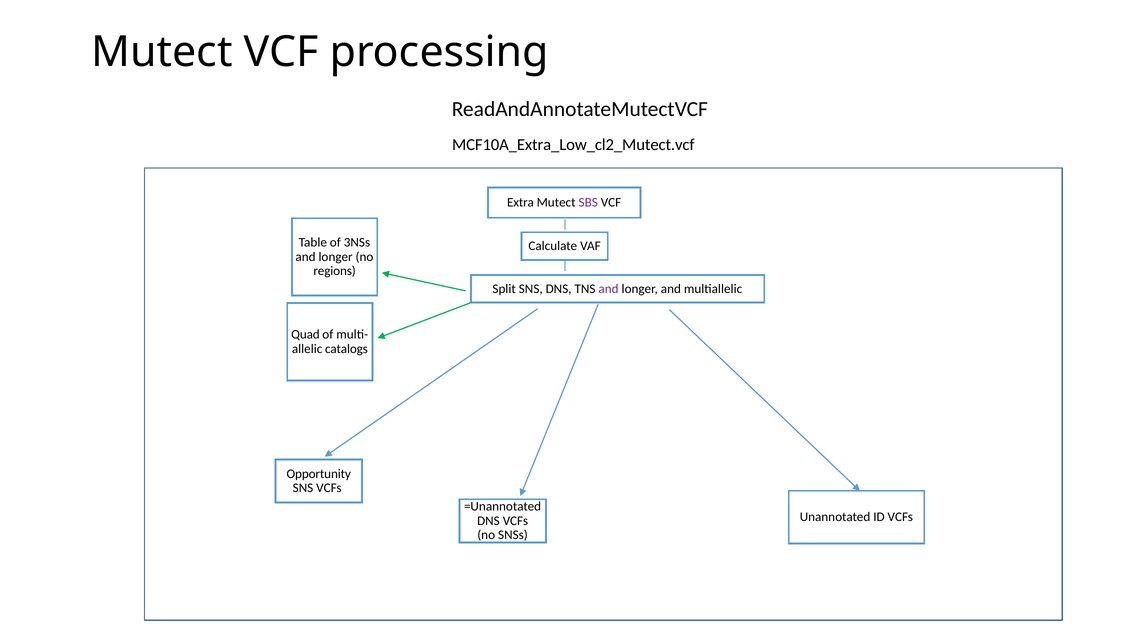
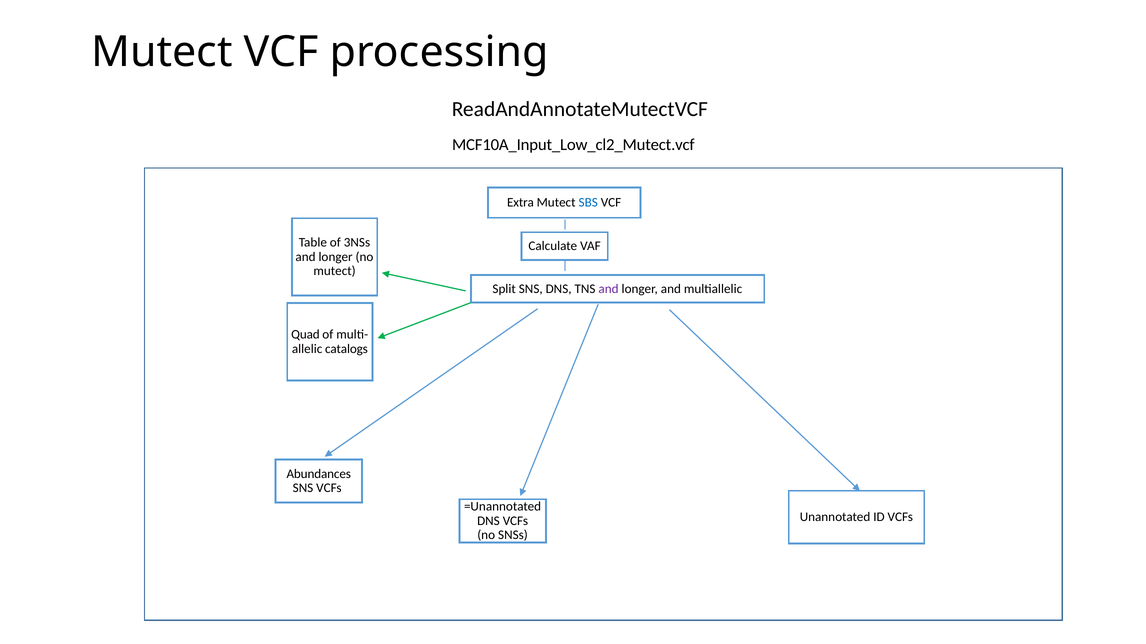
MCF10A_Extra_Low_cl2_Mutect.vcf: MCF10A_Extra_Low_cl2_Mutect.vcf -> MCF10A_Input_Low_cl2_Mutect.vcf (573, 145)
SBS colour: purple -> blue (588, 203)
regions: regions -> mutect (335, 271)
Opportunity: Opportunity -> Abundances (319, 474)
